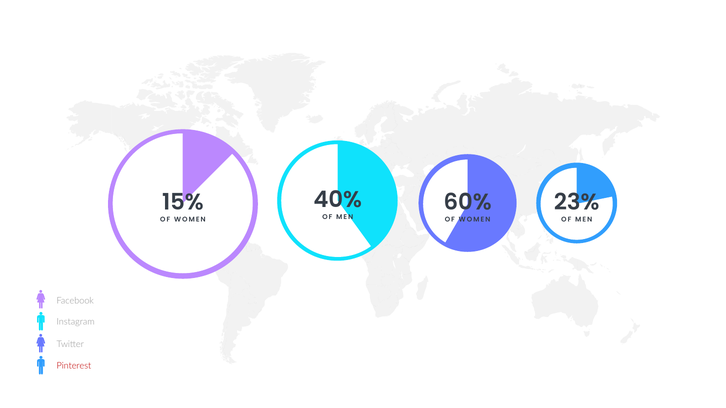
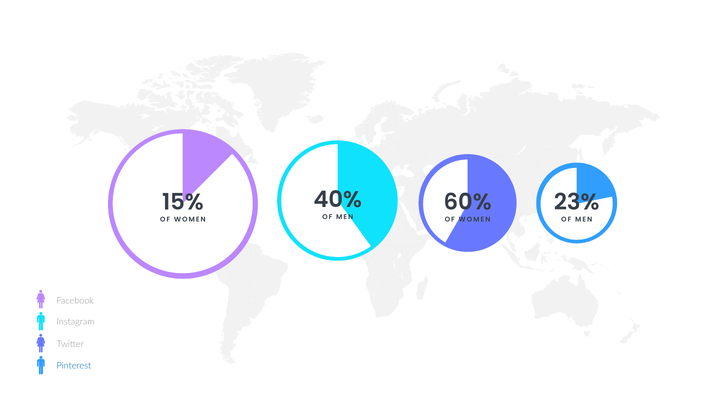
Pinterest colour: red -> blue (74, 366)
